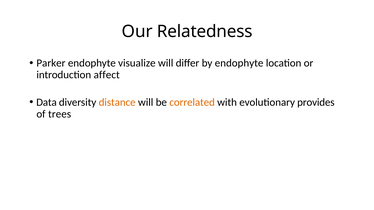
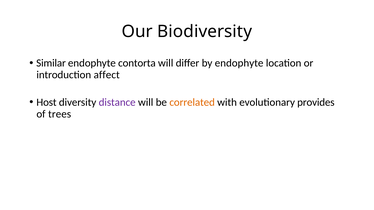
Relatedness: Relatedness -> Biodiversity (205, 31)
Parker: Parker -> Similar (51, 63)
visualize: visualize -> contorta (137, 63)
Data: Data -> Host (47, 102)
distance colour: orange -> purple (117, 102)
